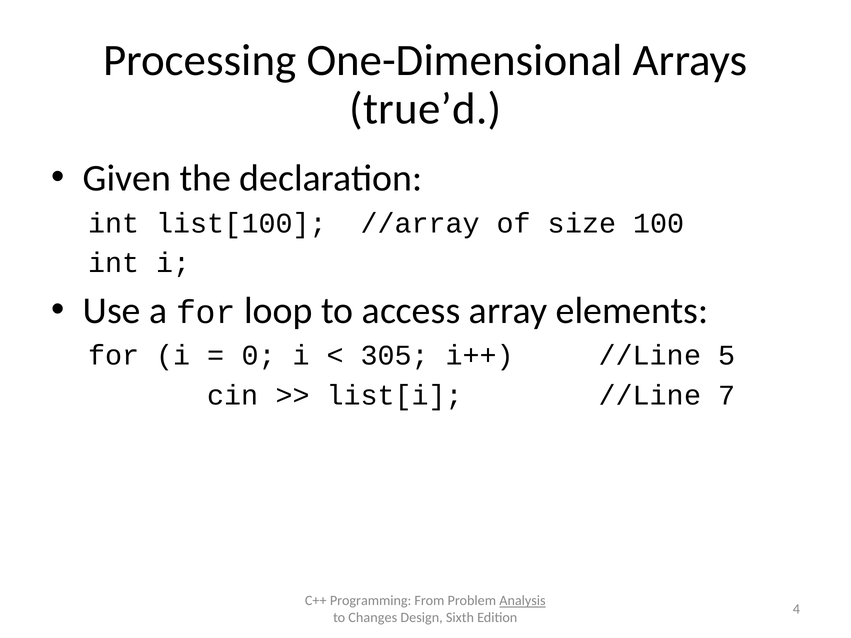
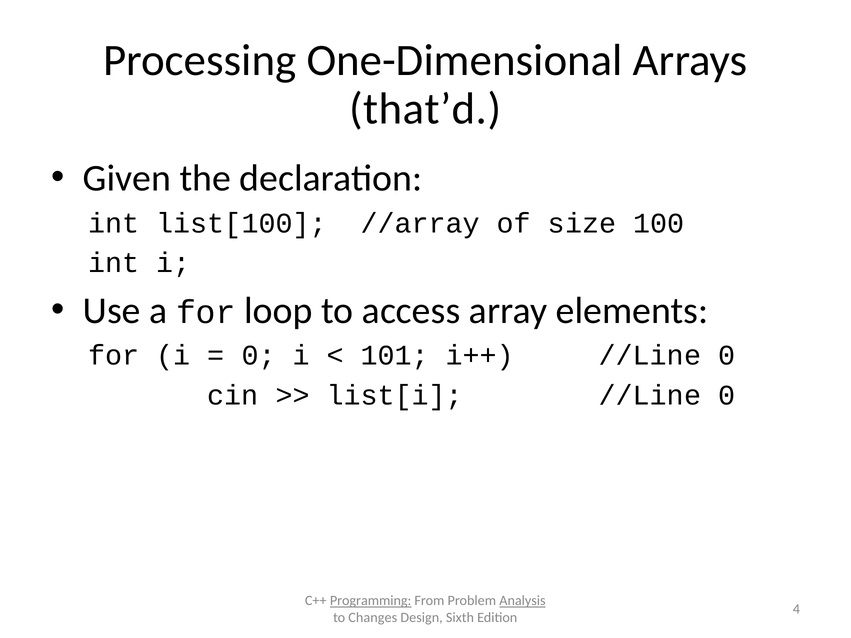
true’d: true’d -> that’d (425, 109)
305: 305 -> 101 (395, 356)
i++ //Line 5: 5 -> 0 (727, 356)
list[i //Line 7: 7 -> 0 (727, 395)
Programming underline: none -> present (371, 601)
